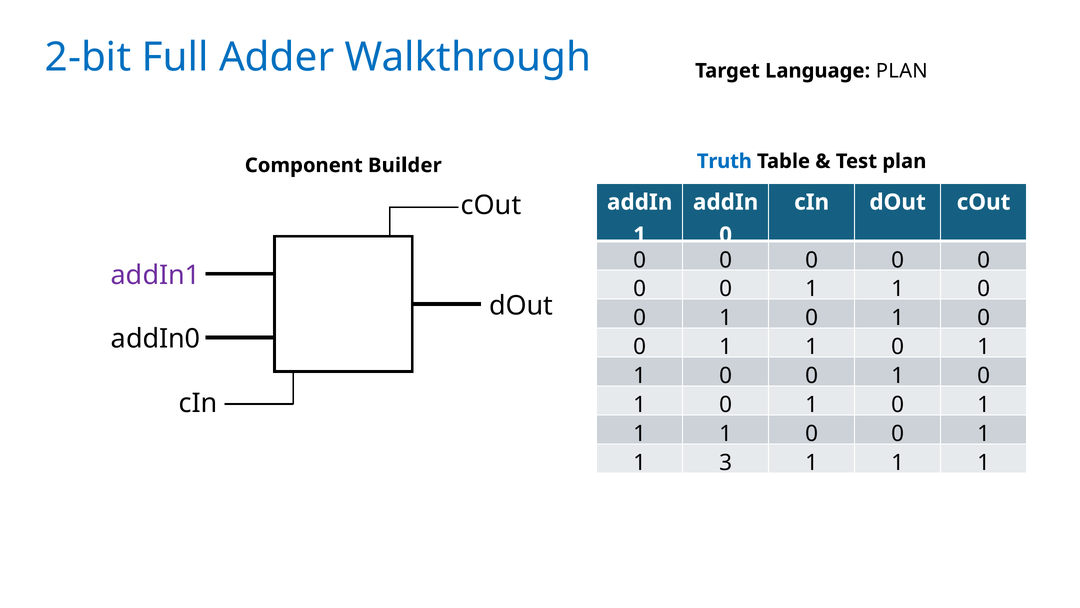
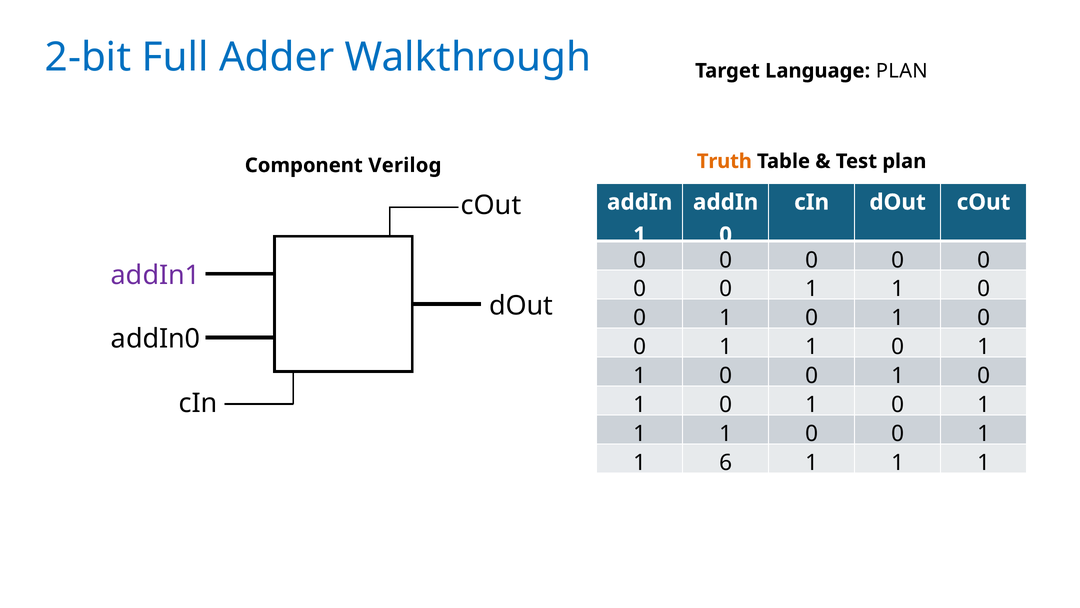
Truth colour: blue -> orange (724, 161)
Builder: Builder -> Verilog (405, 165)
3: 3 -> 6 (726, 462)
